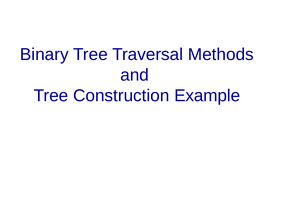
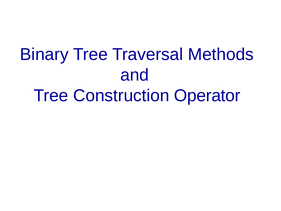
Example: Example -> Operator (207, 96)
